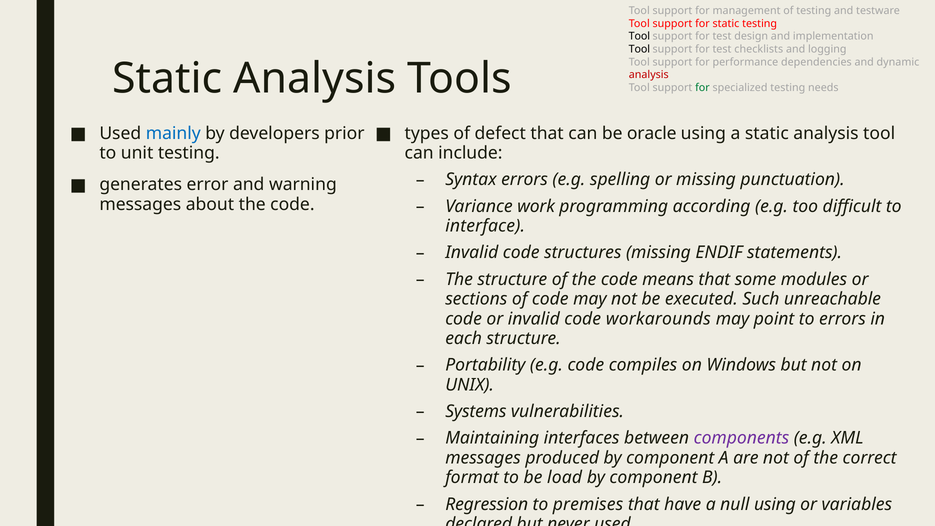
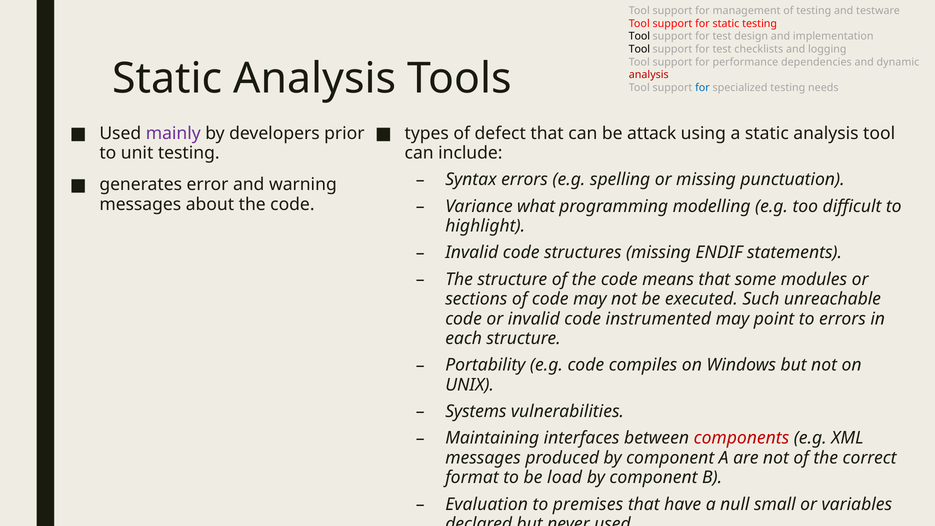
for colour: green -> blue (702, 88)
mainly colour: blue -> purple (173, 133)
oracle: oracle -> attack (652, 133)
work: work -> what (536, 206)
according: according -> modelling (712, 206)
interface: interface -> highlight (485, 226)
workarounds: workarounds -> instrumented (658, 319)
components colour: purple -> red (741, 438)
Regression: Regression -> Evaluation (487, 504)
null using: using -> small (775, 504)
